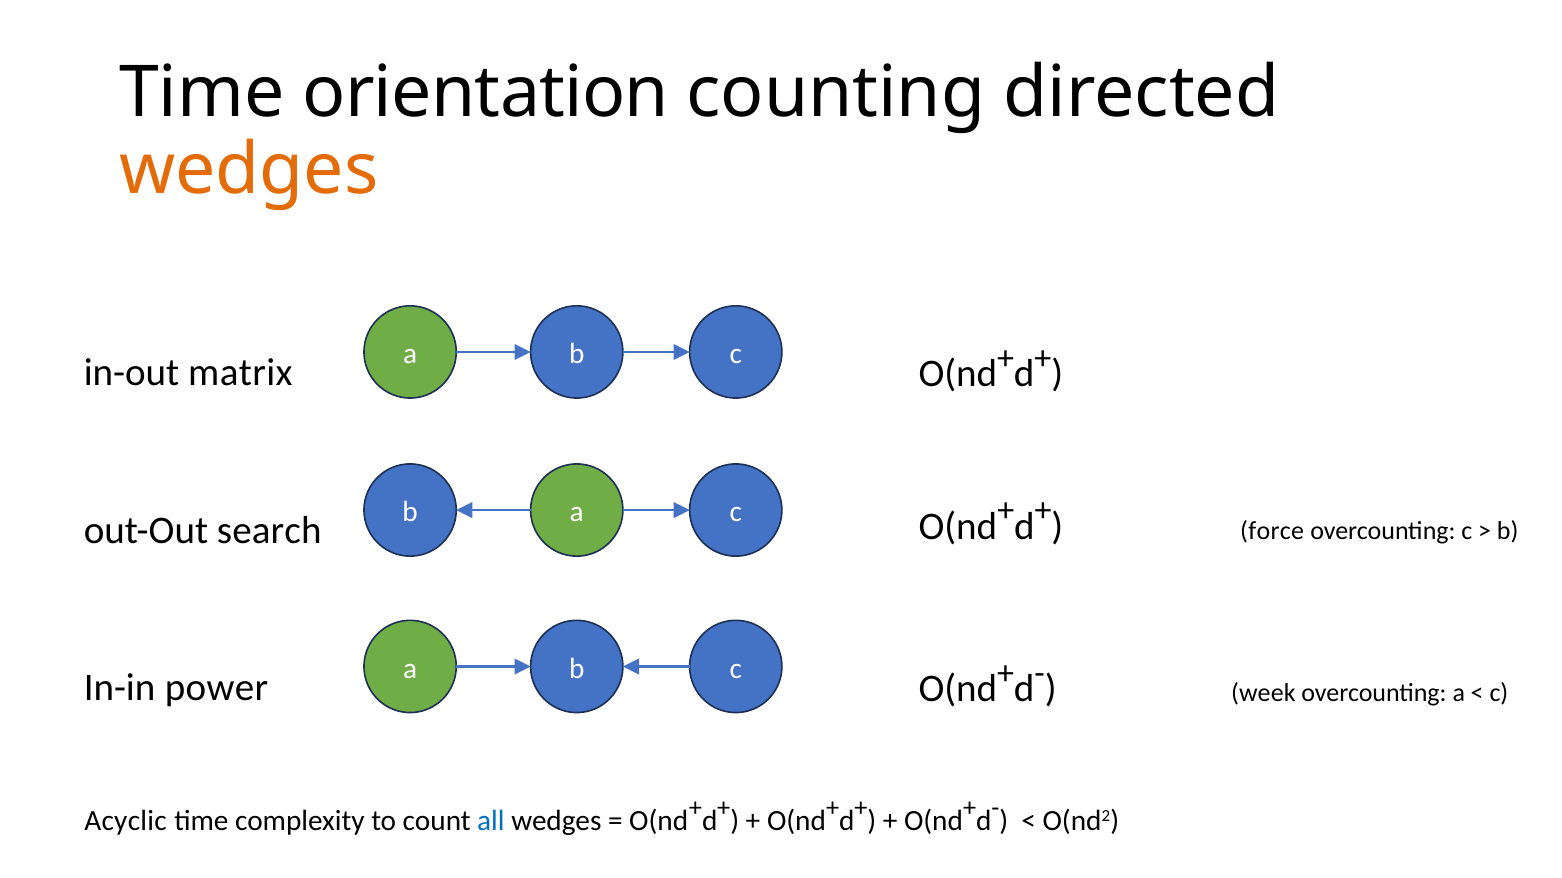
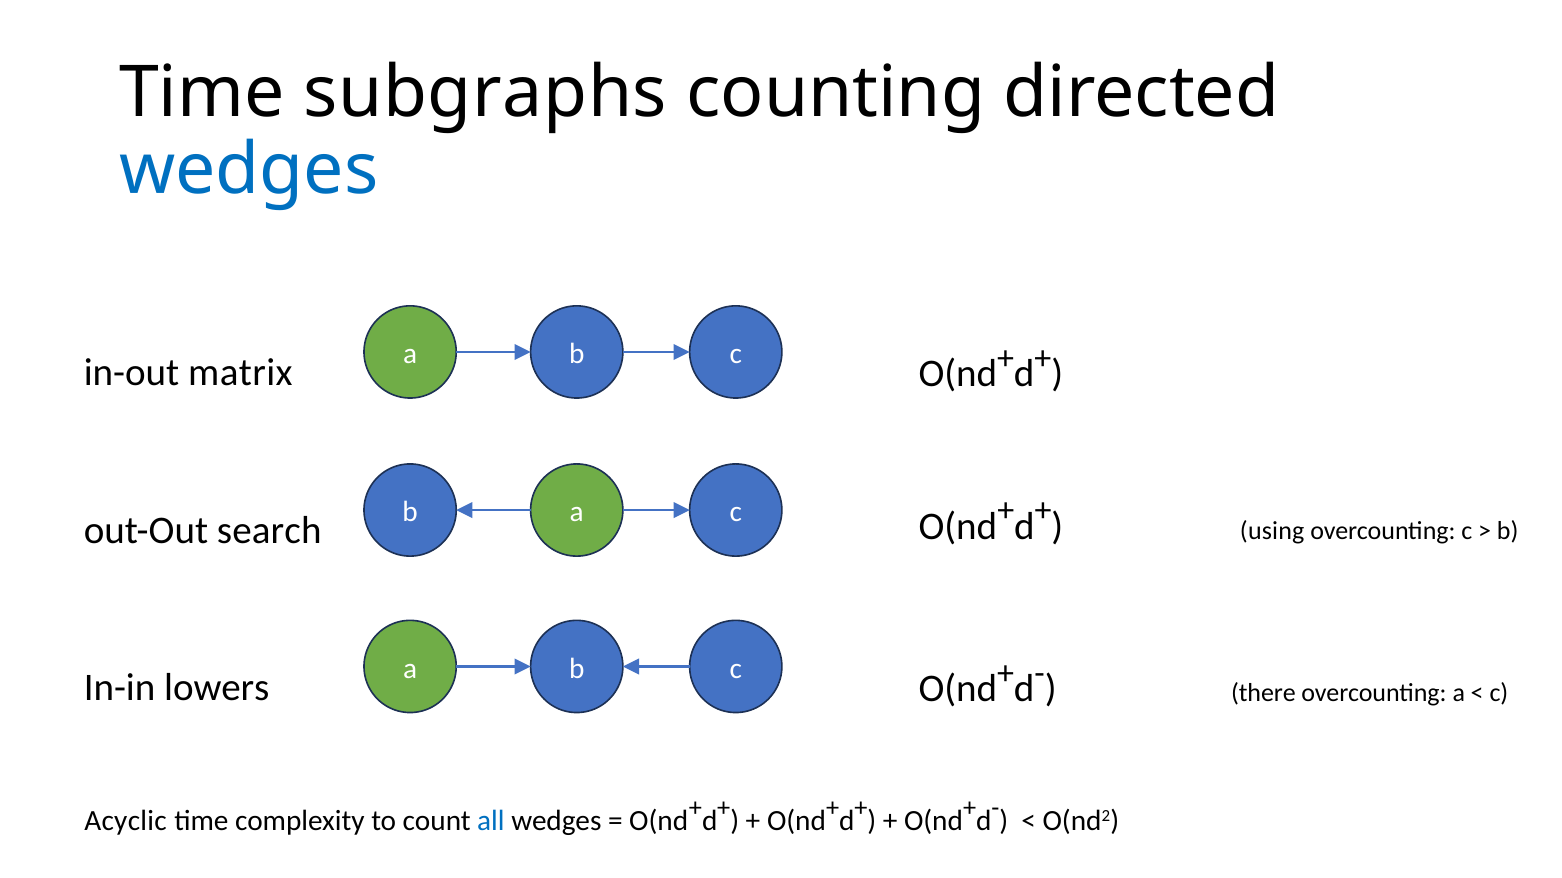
orientation: orientation -> subgraphs (485, 93)
wedges colour: orange -> blue (249, 170)
force: force -> using (1272, 531)
power: power -> lowers (217, 688)
week: week -> there (1263, 694)
